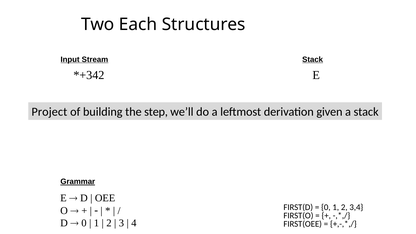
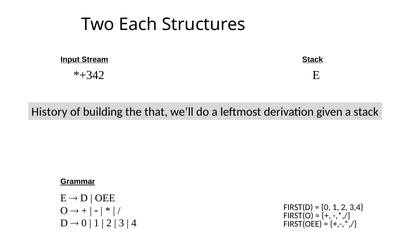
Project: Project -> History (49, 112)
step: step -> that (156, 112)
